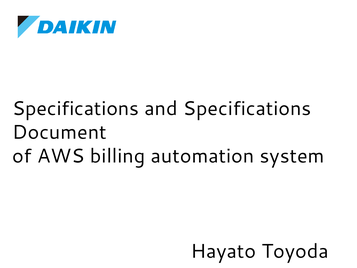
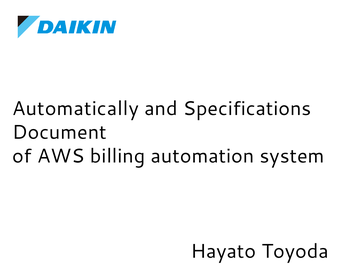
Specifications: Specifications -> Automatically (75, 108)
